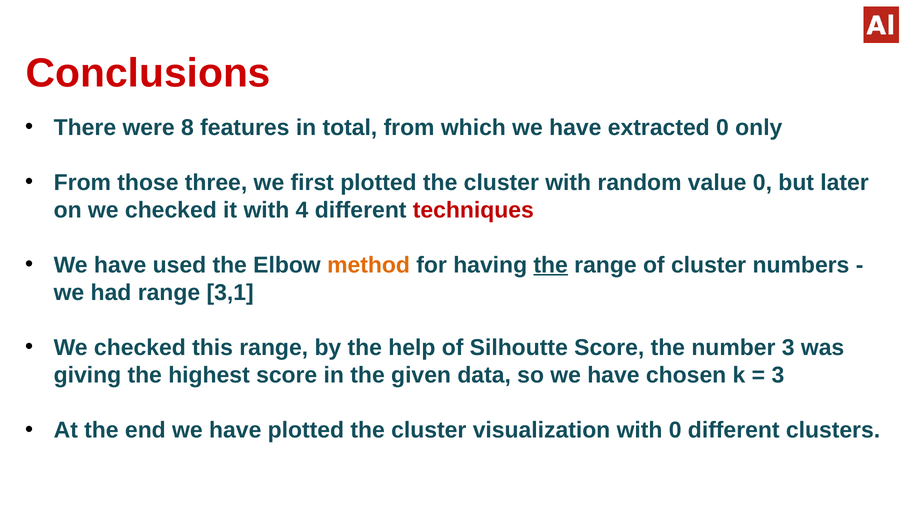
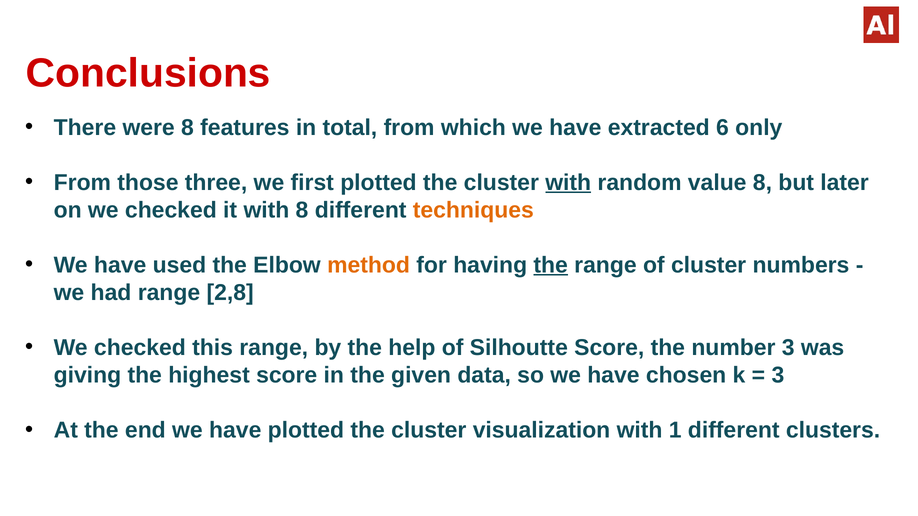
extracted 0: 0 -> 6 (722, 128)
with underline: none -> present (568, 183)
value 0: 0 -> 8 (762, 183)
with 4: 4 -> 8 (302, 210)
techniques colour: red -> orange (473, 210)
3,1: 3,1 -> 2,8 (230, 293)
with 0: 0 -> 1 (675, 431)
